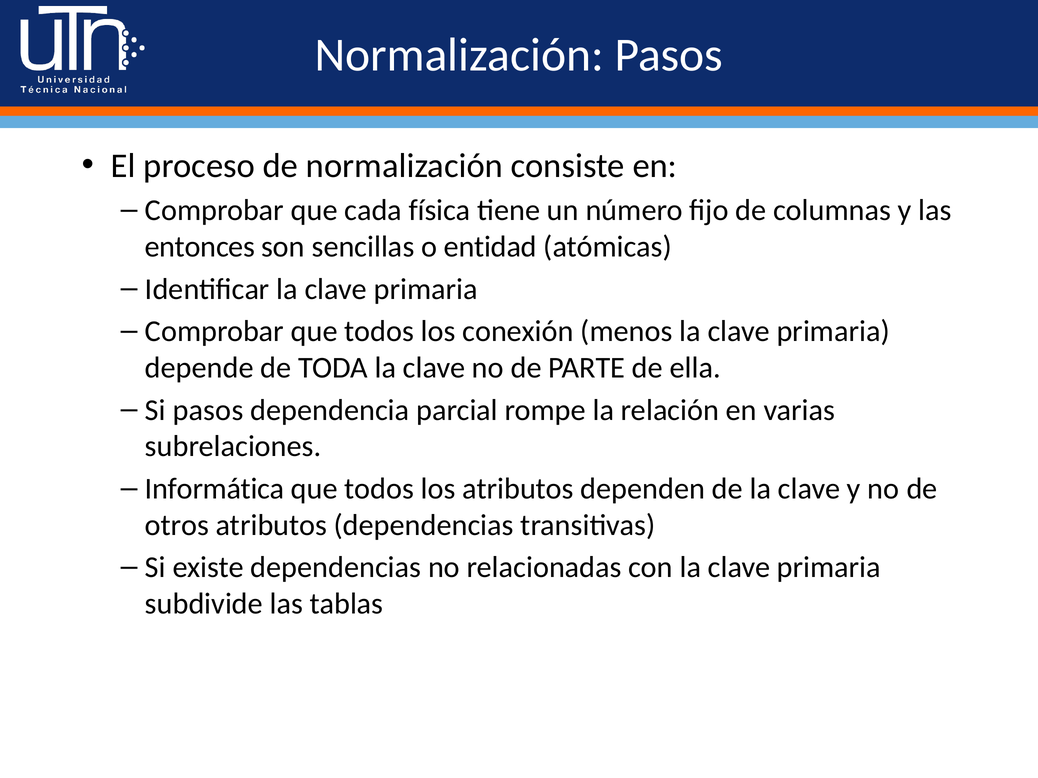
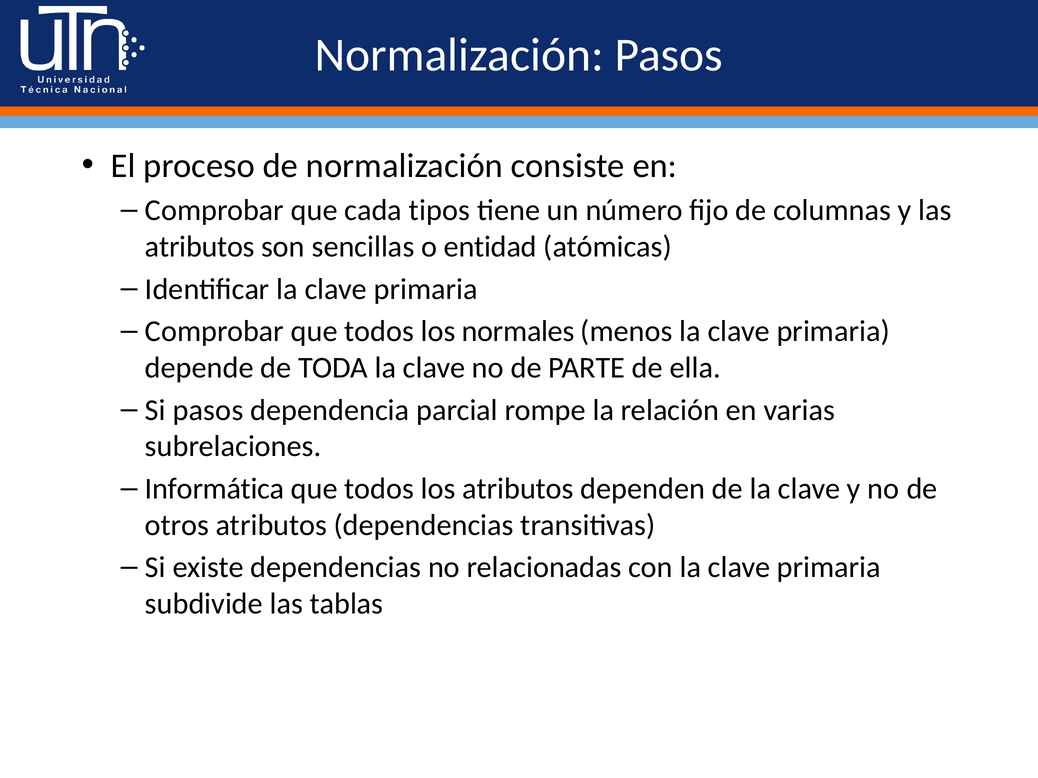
física: física -> tipos (440, 211)
entonces: entonces -> atributos (200, 247)
conexión: conexión -> normales (518, 332)
